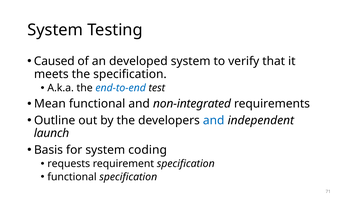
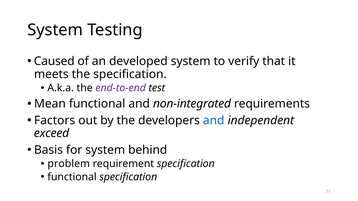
end-to-end colour: blue -> purple (121, 88)
Outline: Outline -> Factors (55, 121)
launch: launch -> exceed (52, 134)
coding: coding -> behind (148, 150)
requests: requests -> problem (69, 164)
